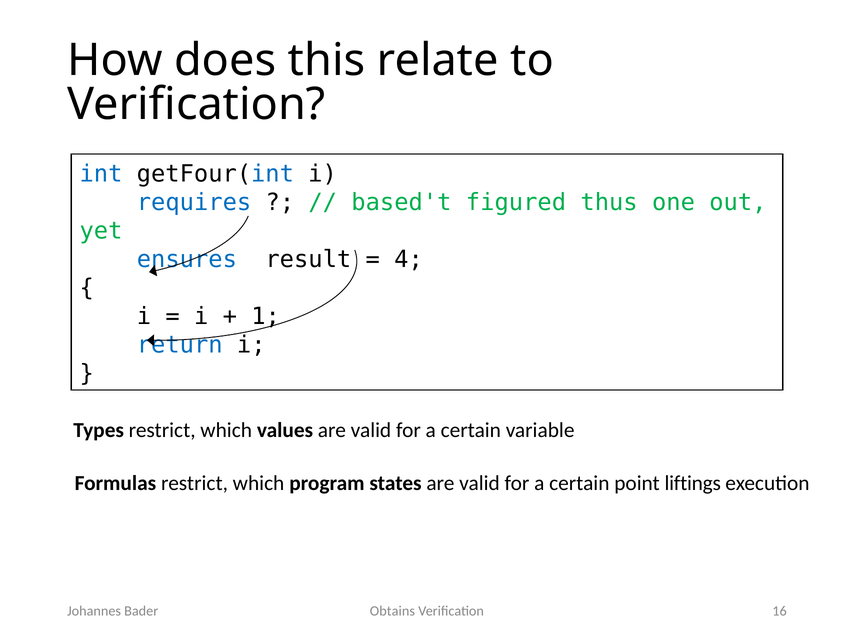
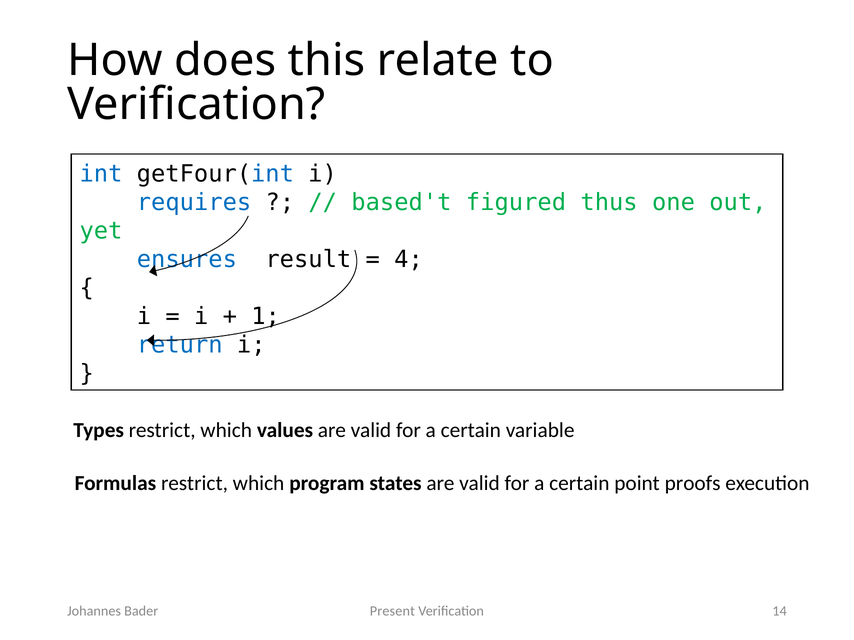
liftings: liftings -> proofs (693, 484)
Obtains: Obtains -> Present (392, 612)
16: 16 -> 14 (780, 612)
